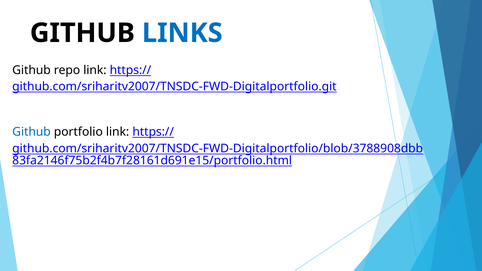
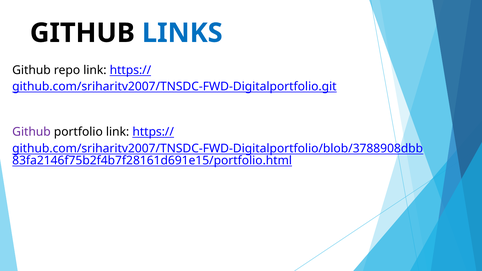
Github colour: blue -> purple (31, 132)
